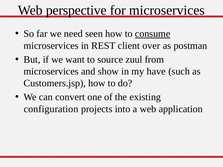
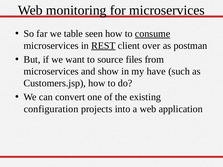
perspective: perspective -> monitoring (76, 10)
need: need -> table (73, 34)
REST underline: none -> present (103, 46)
zuul: zuul -> files (134, 60)
